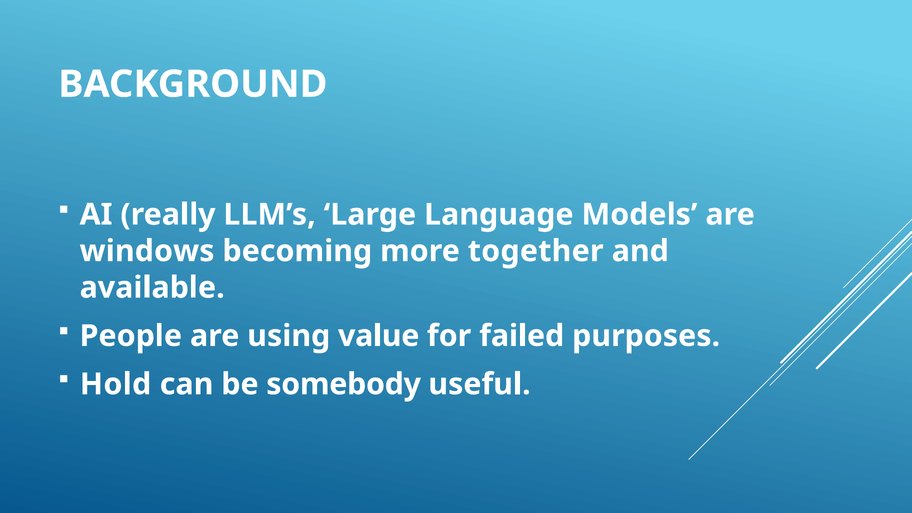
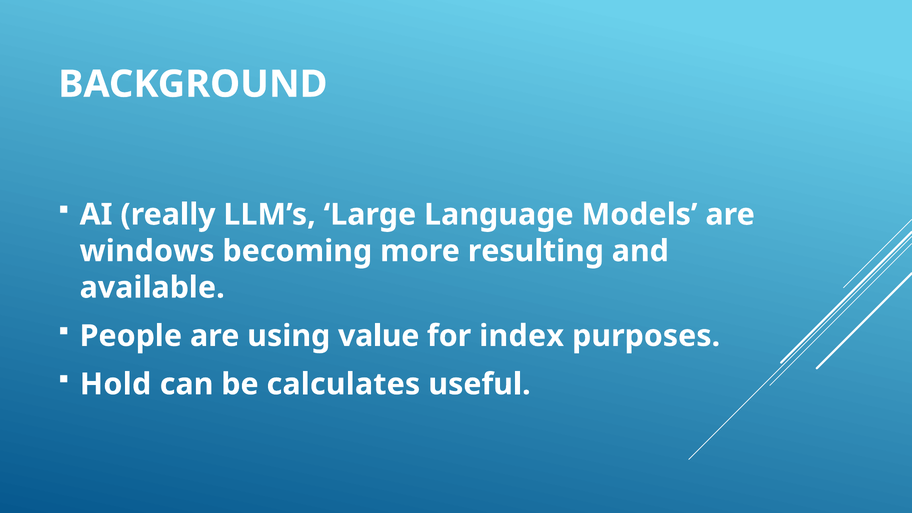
together: together -> resulting (536, 251)
failed: failed -> index (522, 336)
somebody: somebody -> calculates (343, 384)
